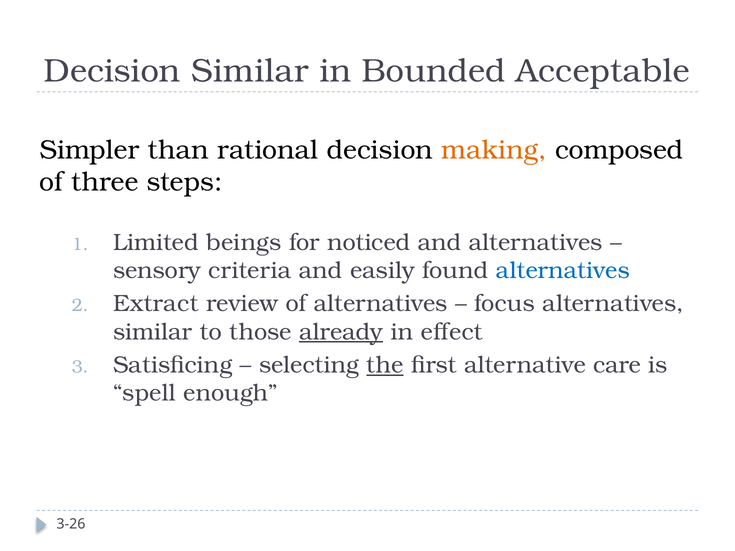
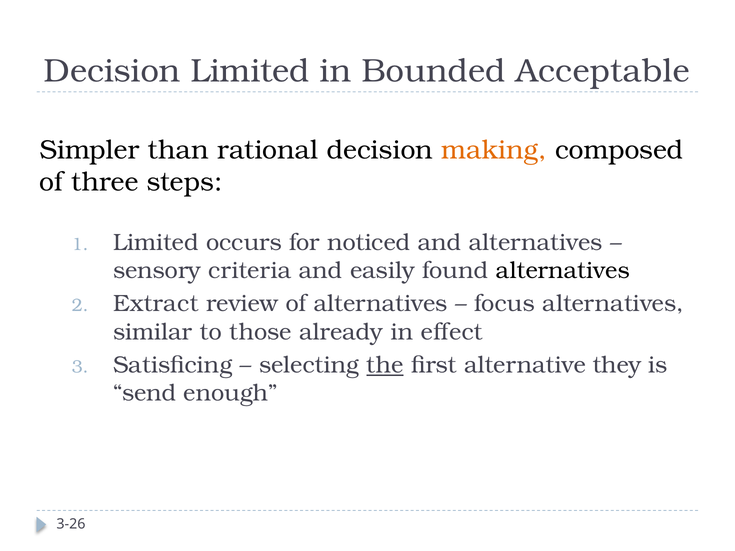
Decision Similar: Similar -> Limited (250, 71)
beings: beings -> occurs (244, 242)
alternatives colour: blue -> black (563, 271)
already underline: present -> none (341, 332)
care: care -> they (617, 365)
spell: spell -> send (145, 393)
